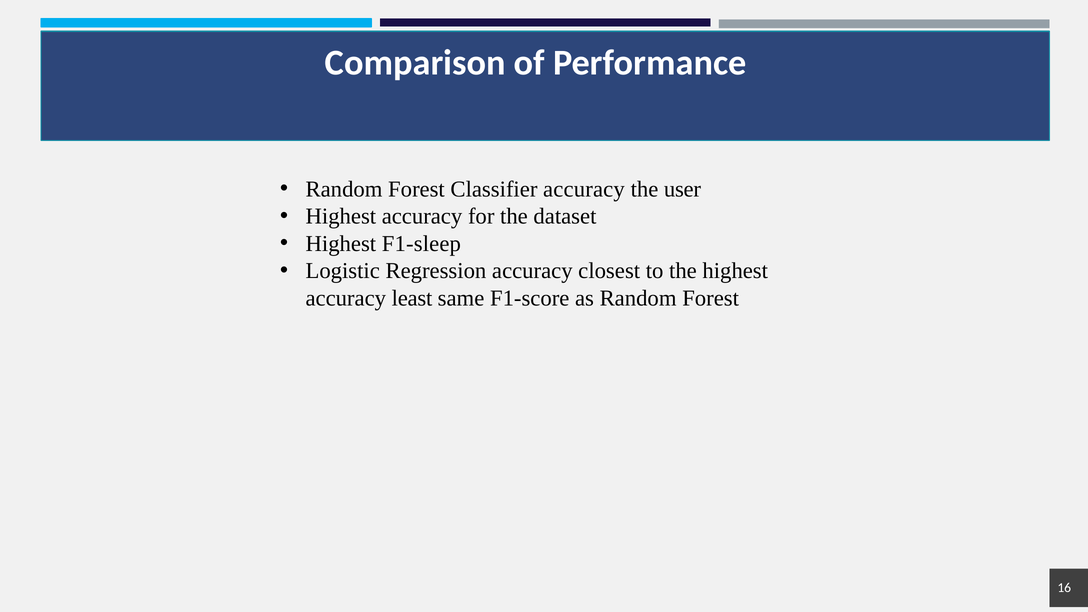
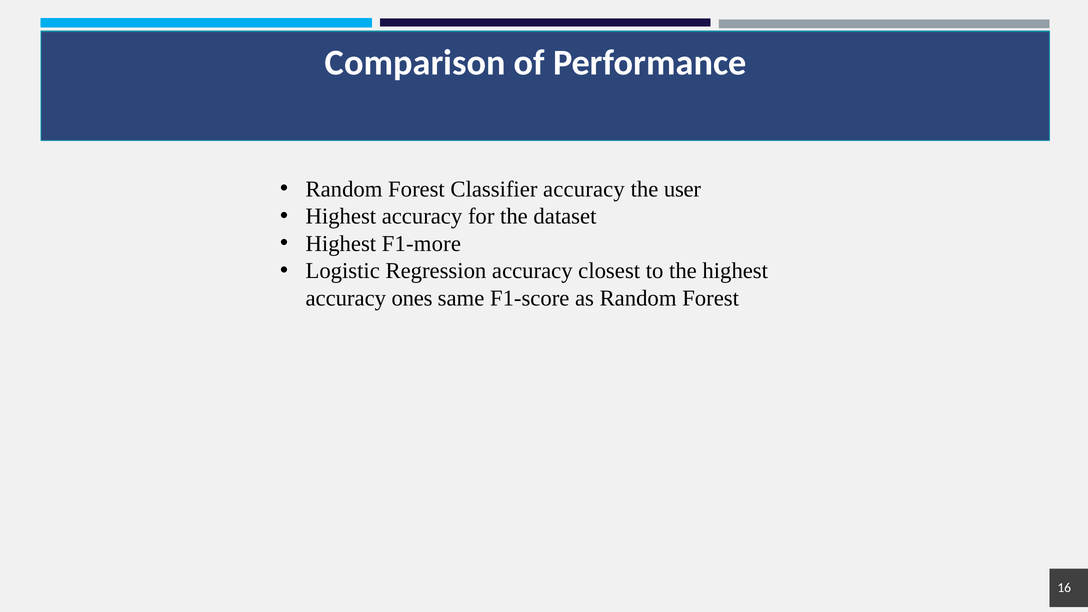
F1-sleep: F1-sleep -> F1-more (421, 244)
least: least -> ones (412, 298)
